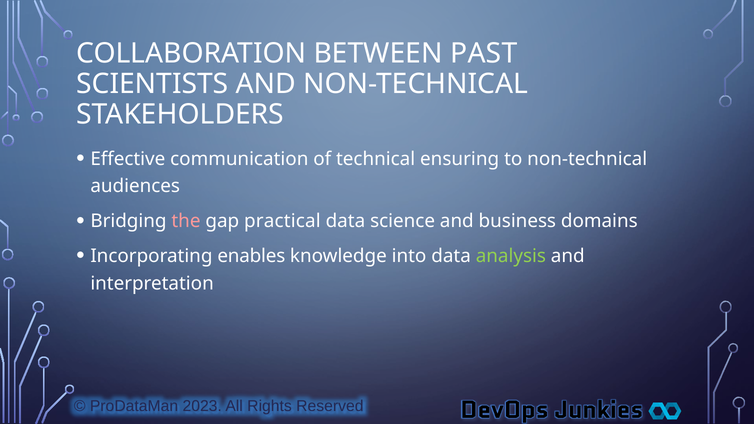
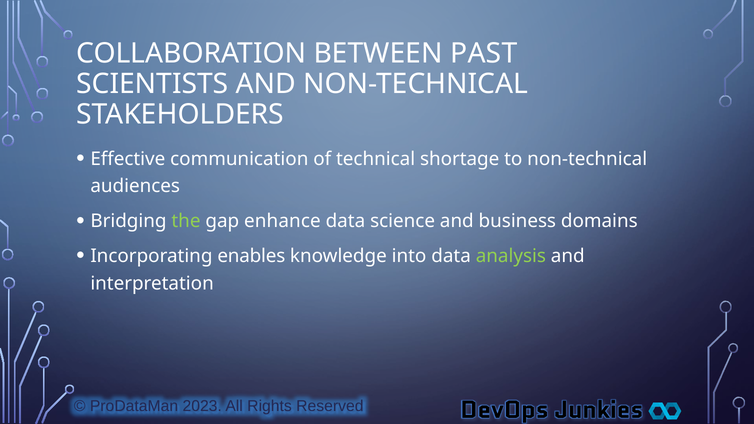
ensuring: ensuring -> shortage (460, 159)
the colour: pink -> light green (186, 221)
practical: practical -> enhance (282, 221)
